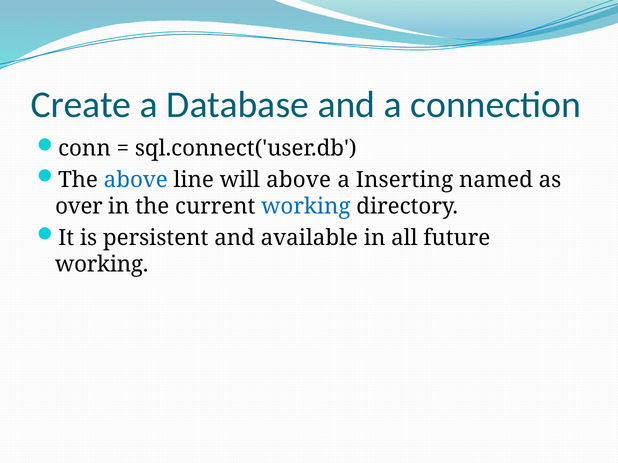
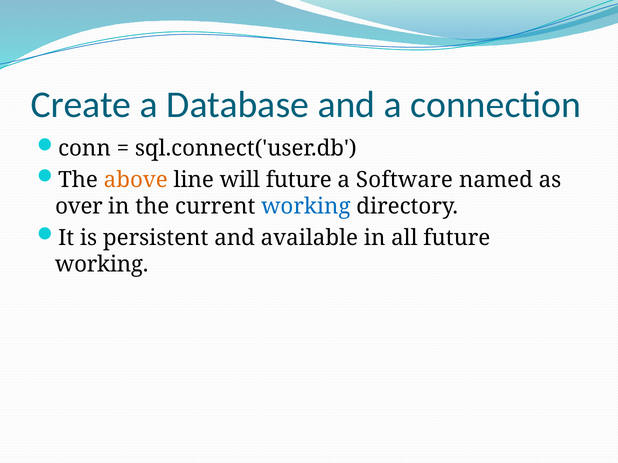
above colour: blue -> orange (136, 180)
will above: above -> future (299, 180)
Inserting: Inserting -> Software (404, 180)
